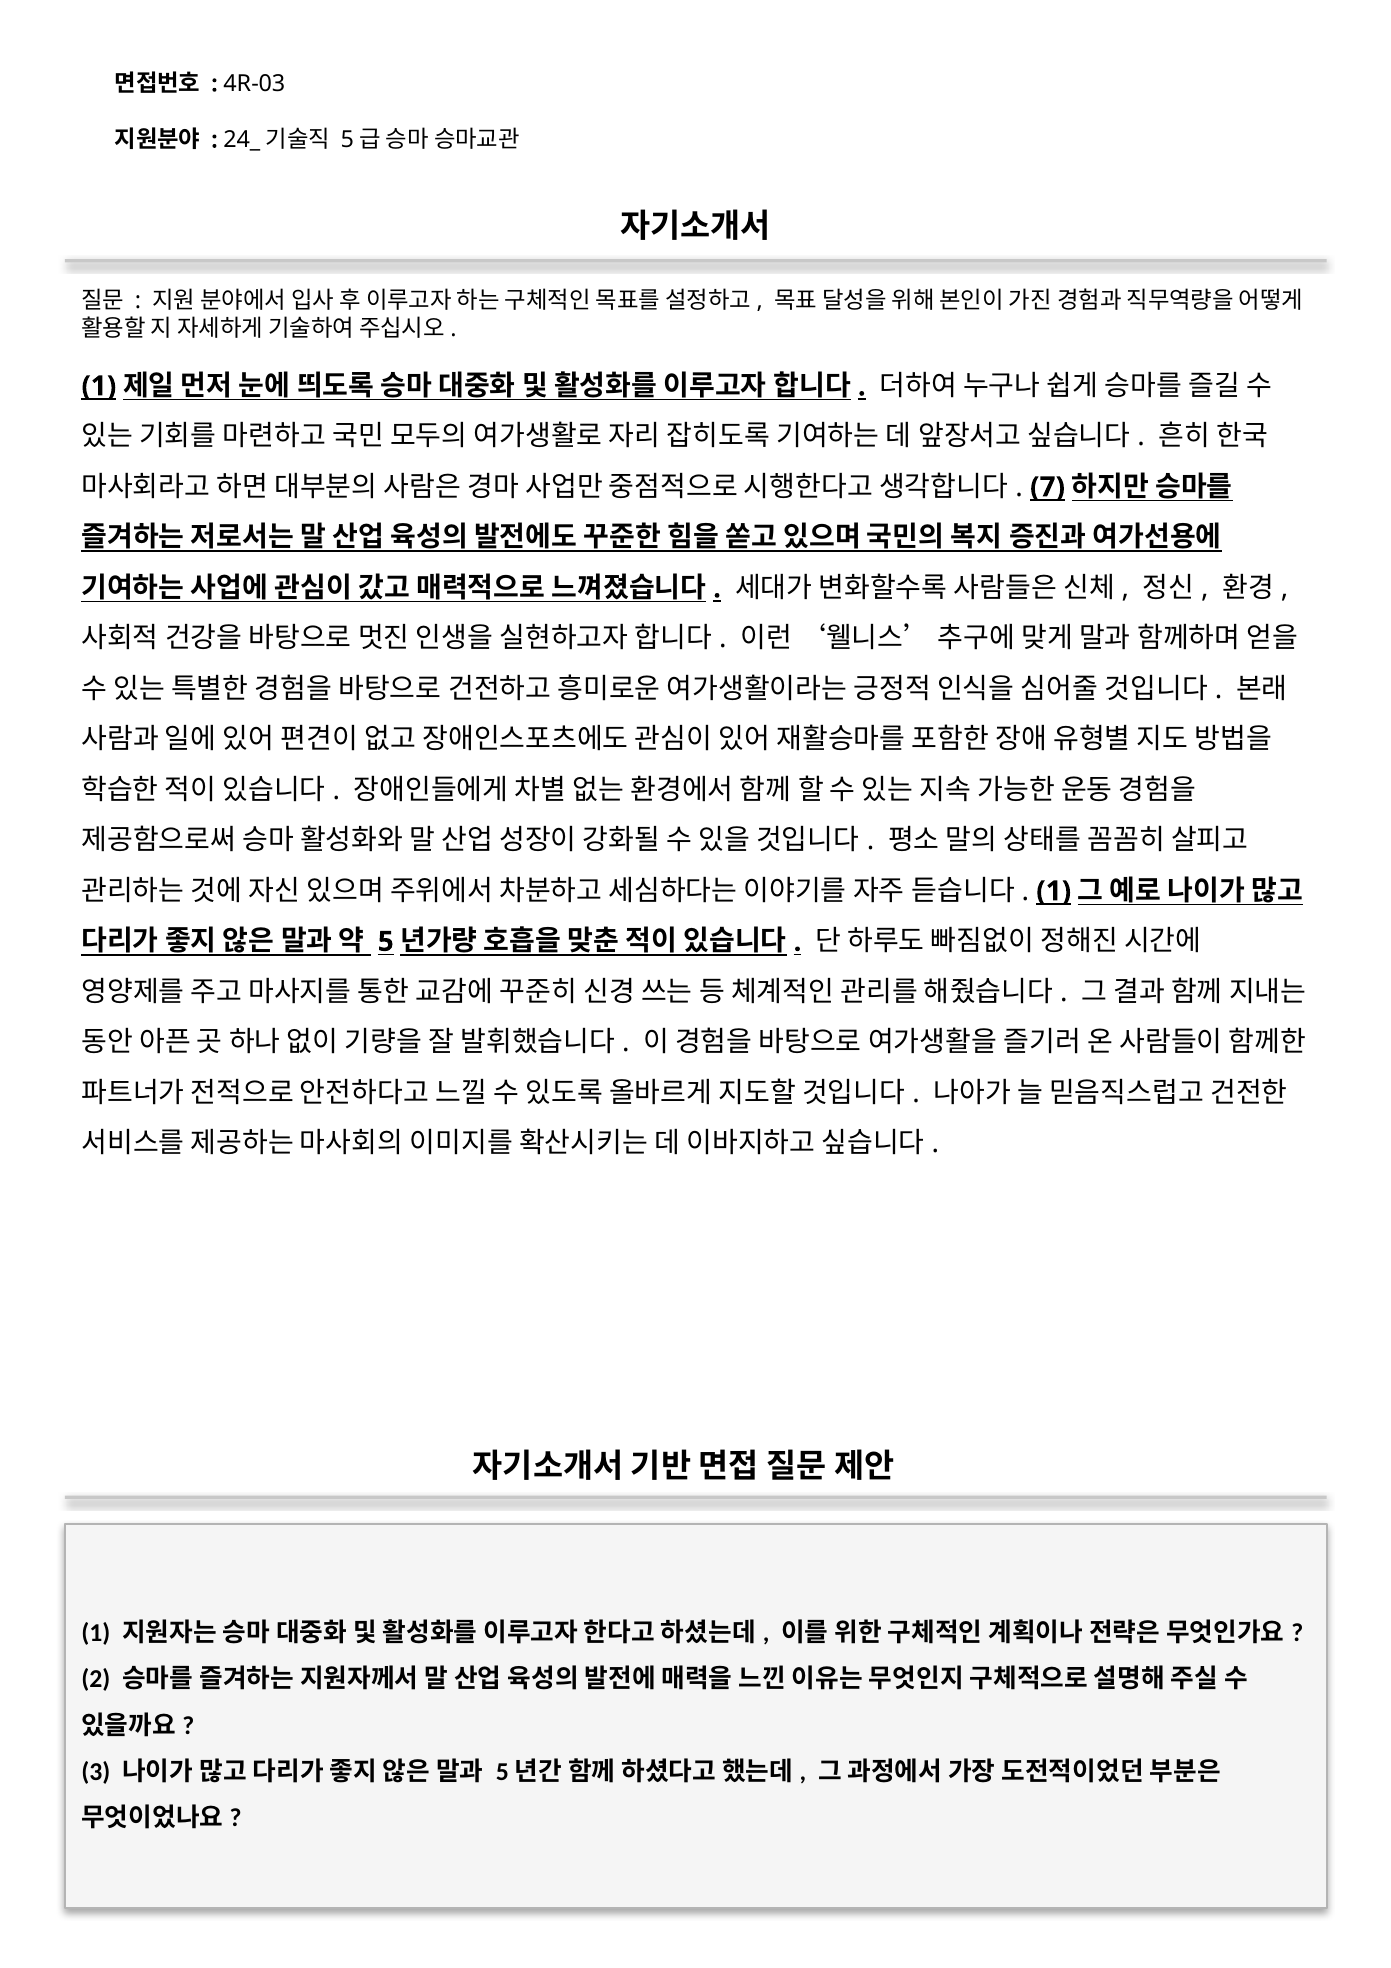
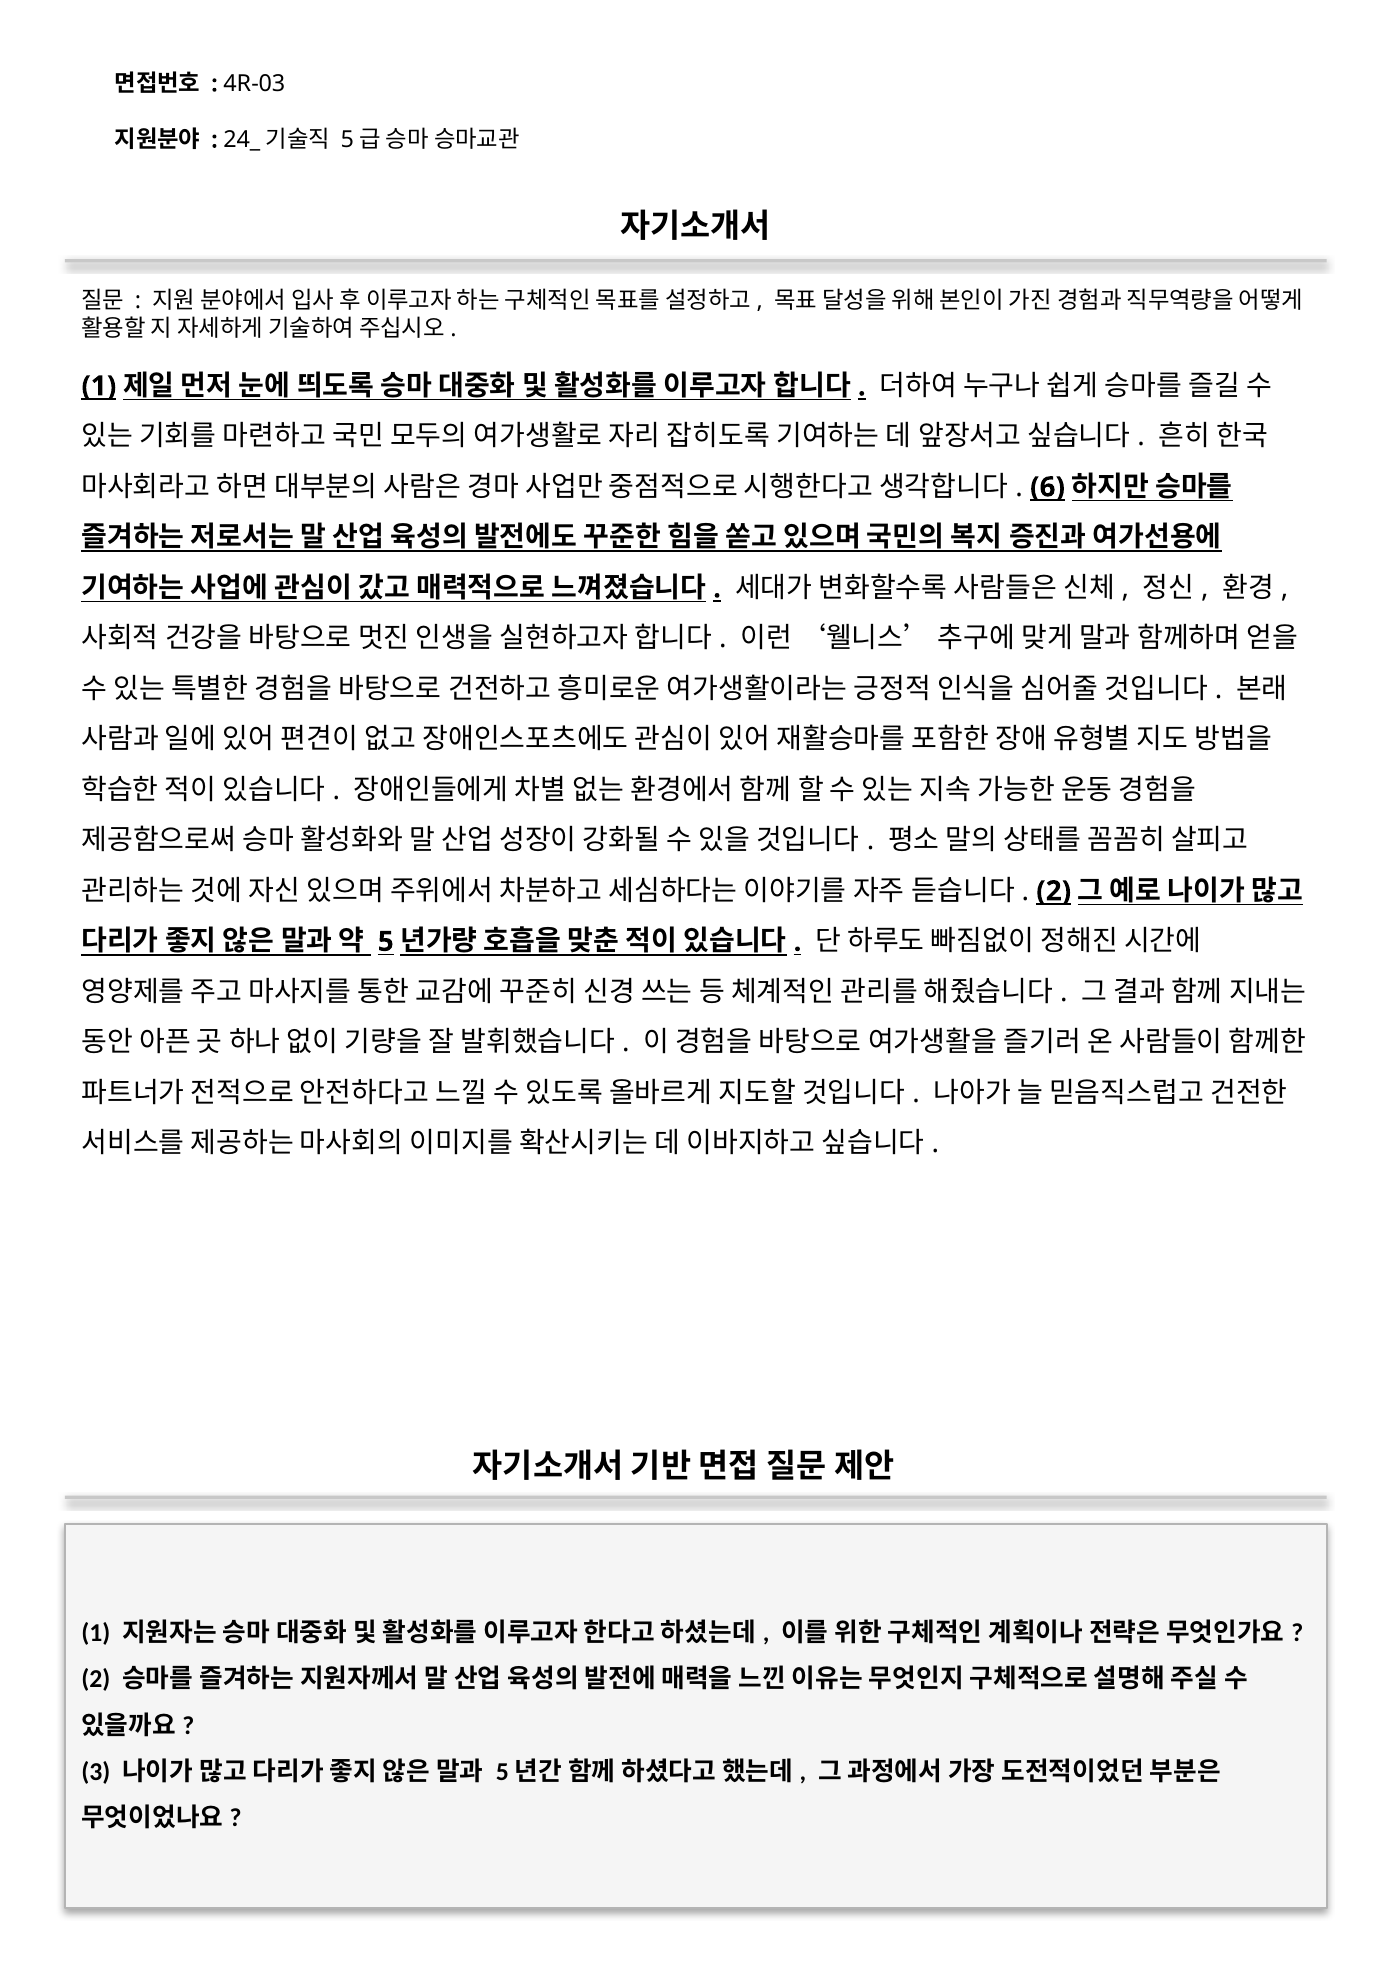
7: 7 -> 6 (1048, 487)
1: 1 -> 2 (1054, 891)
